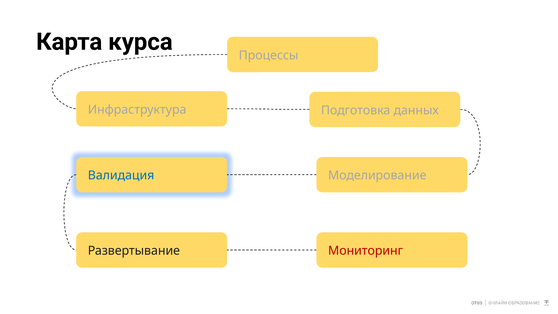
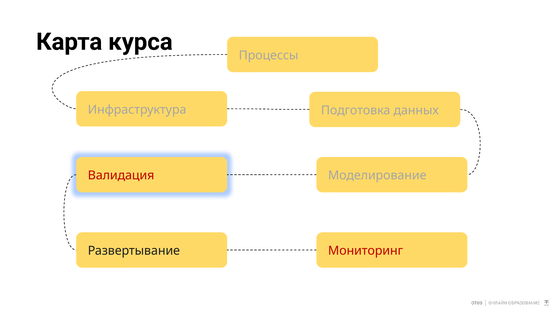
Валидация colour: blue -> red (121, 175)
